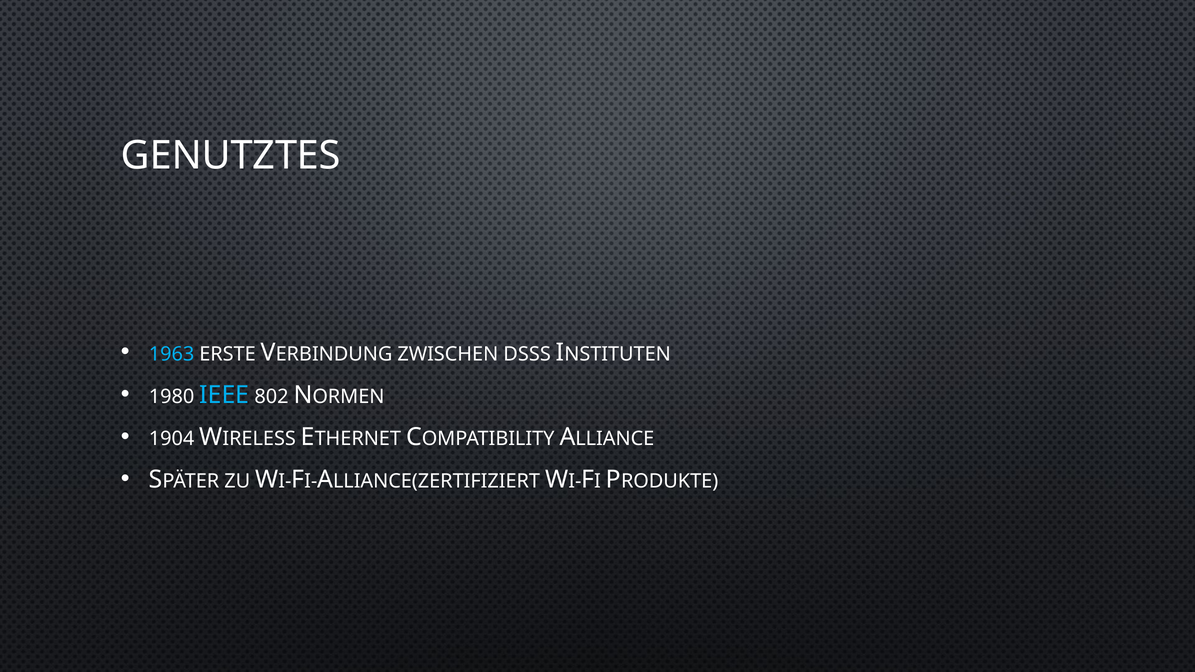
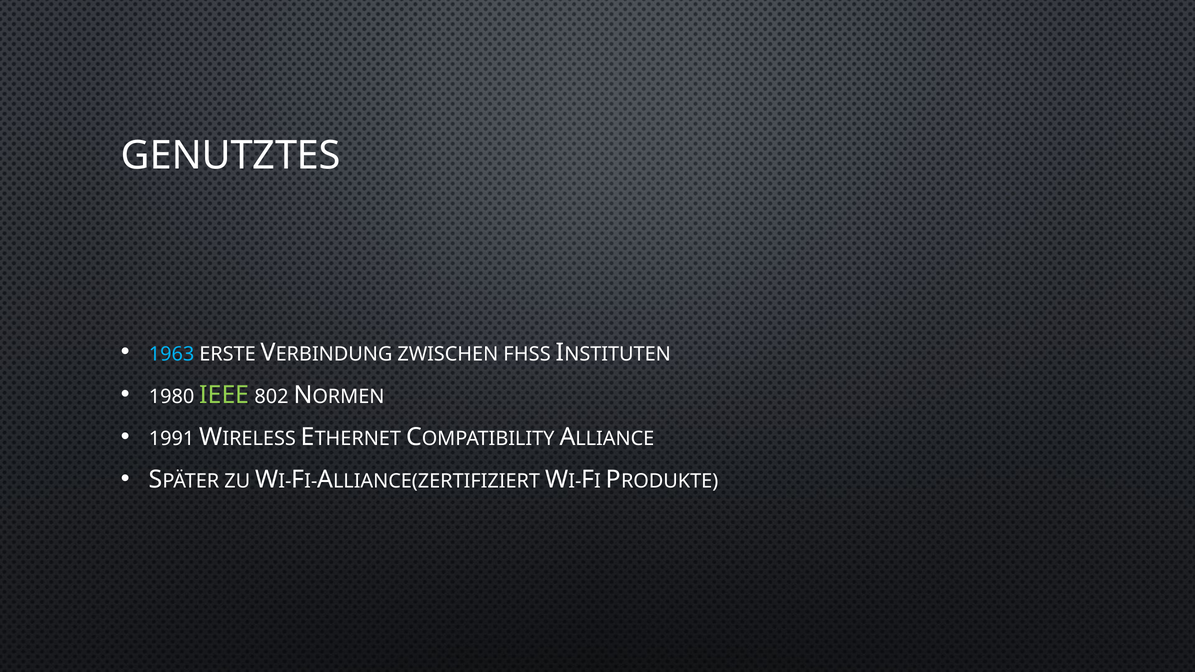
DSSS: DSSS -> FHSS (527, 354)
IEEE colour: light blue -> light green (224, 395)
1904: 1904 -> 1991 (172, 439)
